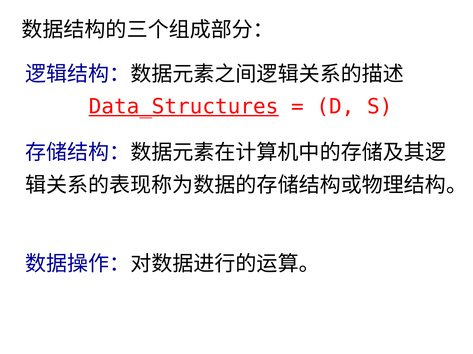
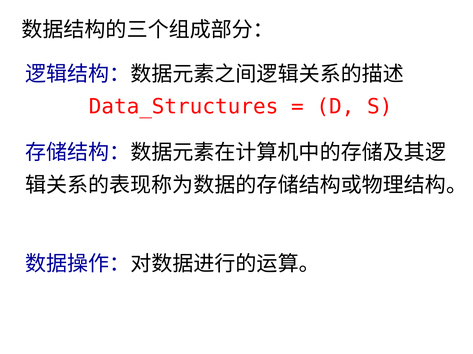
Data_Structures underline: present -> none (184, 107)
